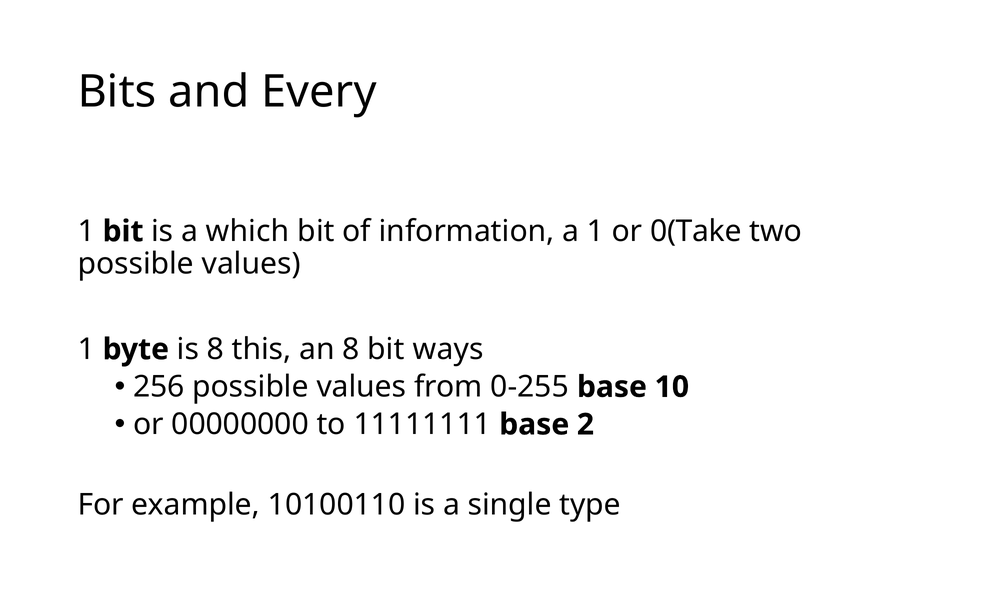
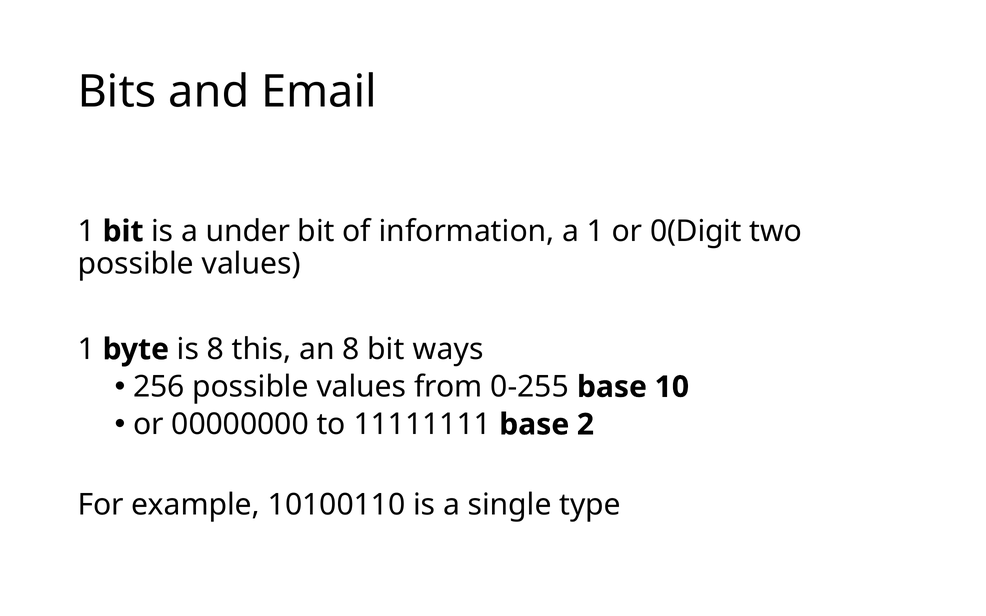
Every: Every -> Email (319, 92)
which: which -> under (248, 231)
0(Take: 0(Take -> 0(Digit (696, 231)
